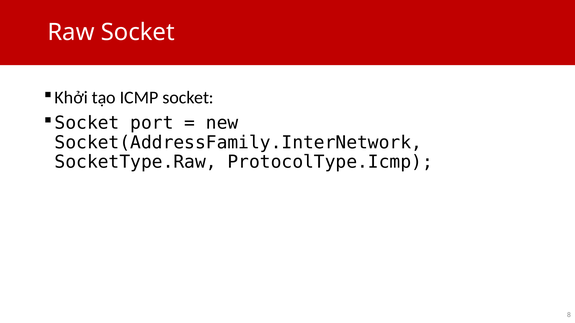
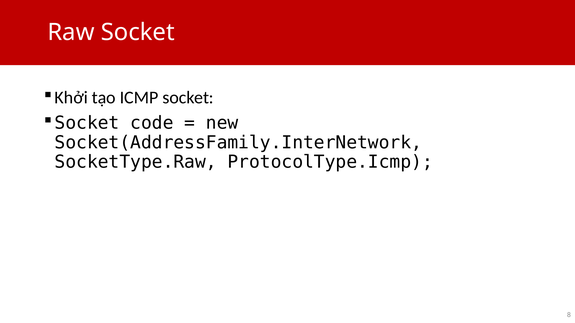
port: port -> code (152, 123)
